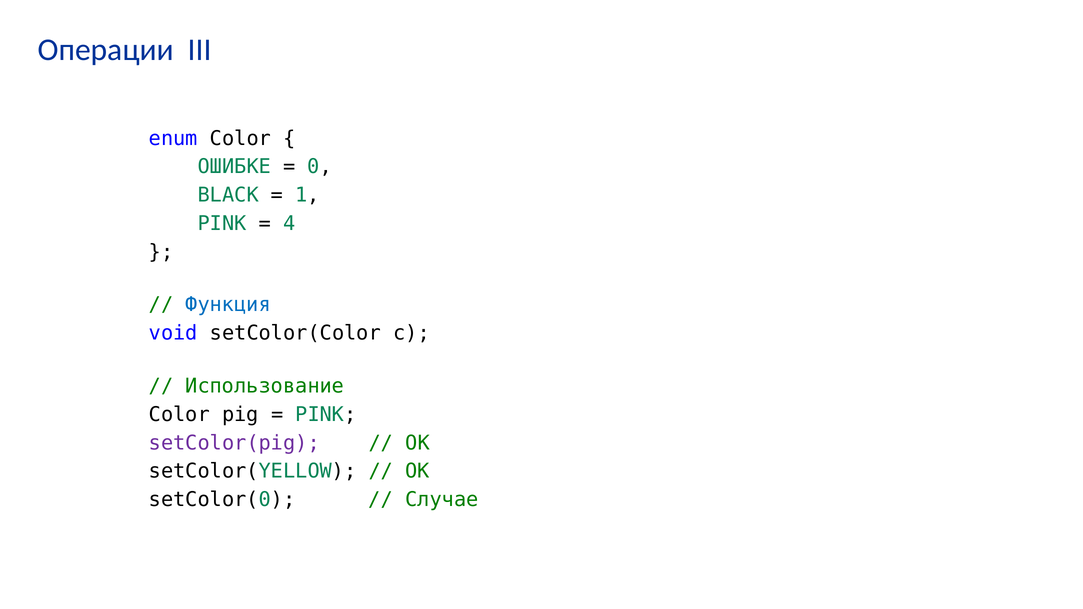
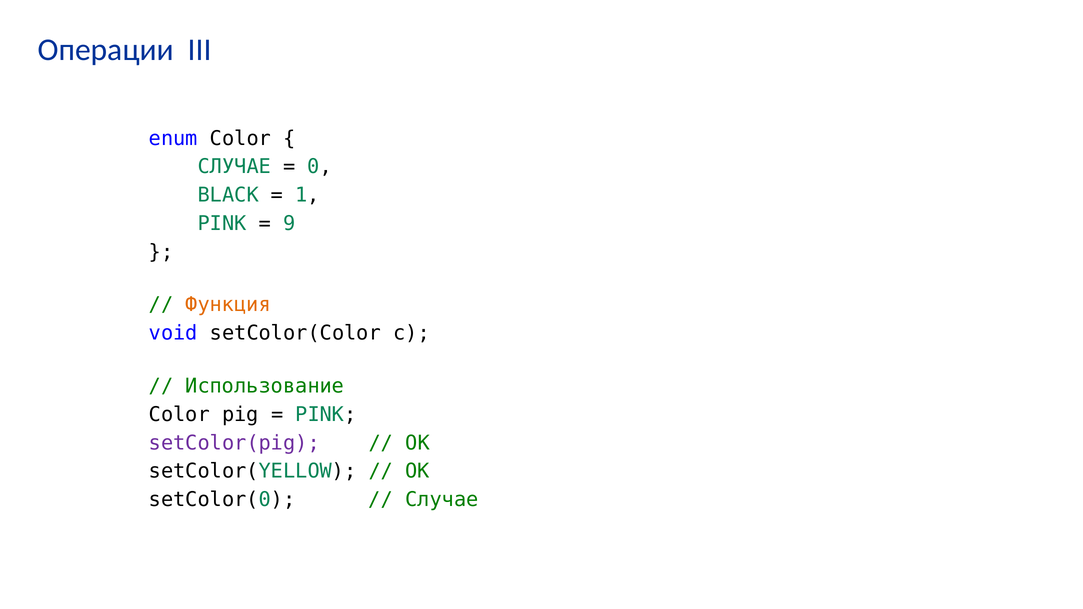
ОШИБКЕ: ОШИБКЕ -> СЛУЧАЕ (234, 167)
4: 4 -> 9 (289, 224)
Функция colour: blue -> orange (228, 305)
